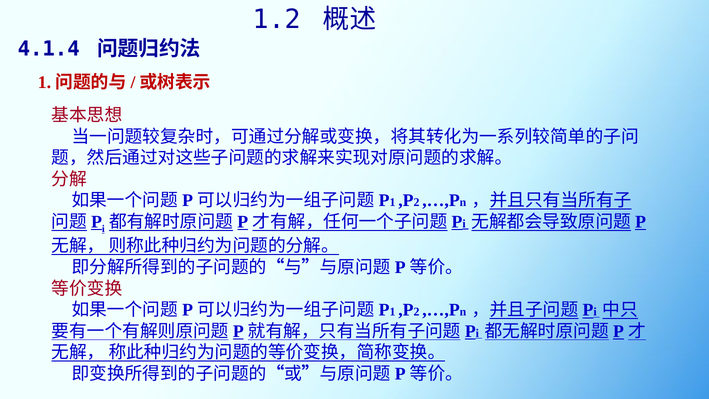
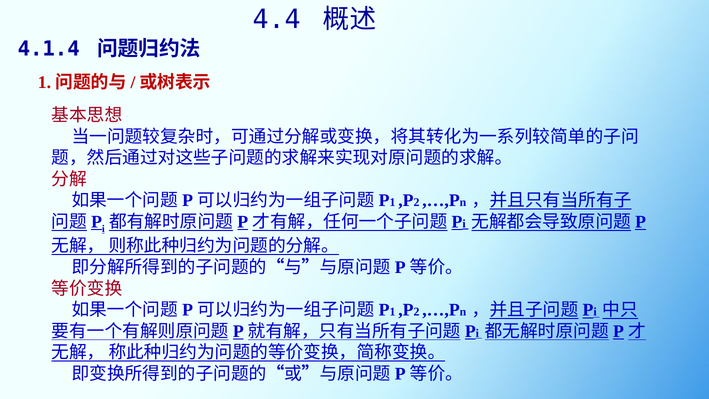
1.2: 1.2 -> 4.4 (277, 19)
